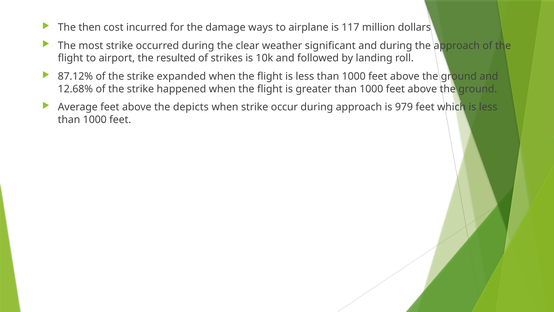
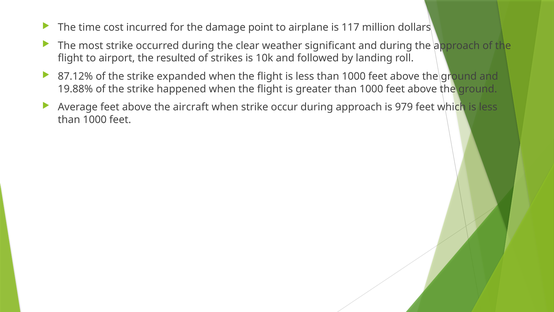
then: then -> time (90, 27)
ways: ways -> point (261, 27)
12.68%: 12.68% -> 19.88% (75, 89)
depicts: depicts -> aircraft (191, 107)
